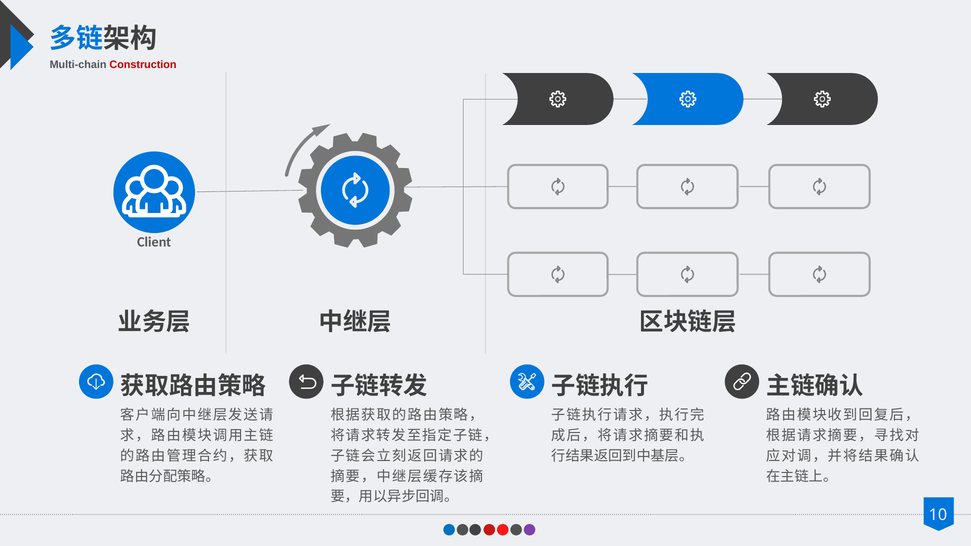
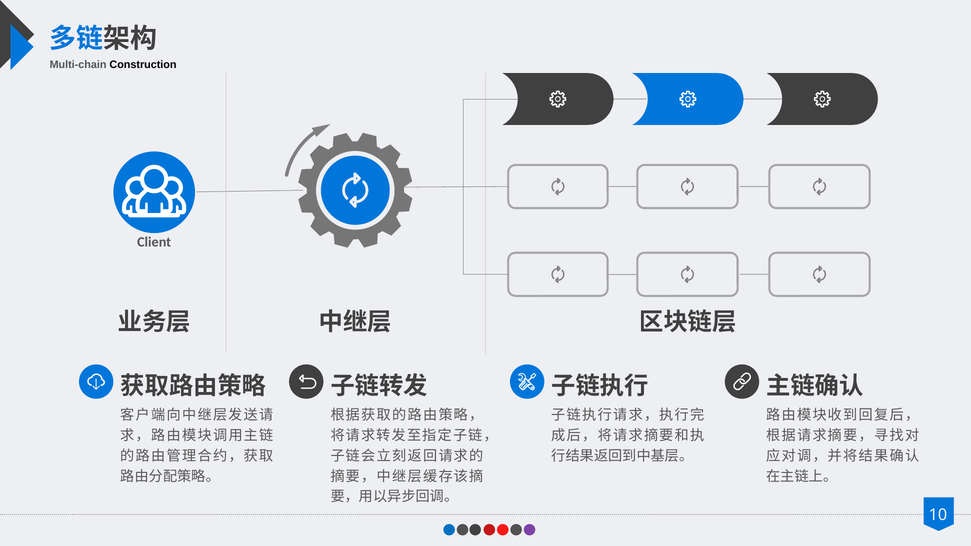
Construction colour: red -> black (143, 65)
